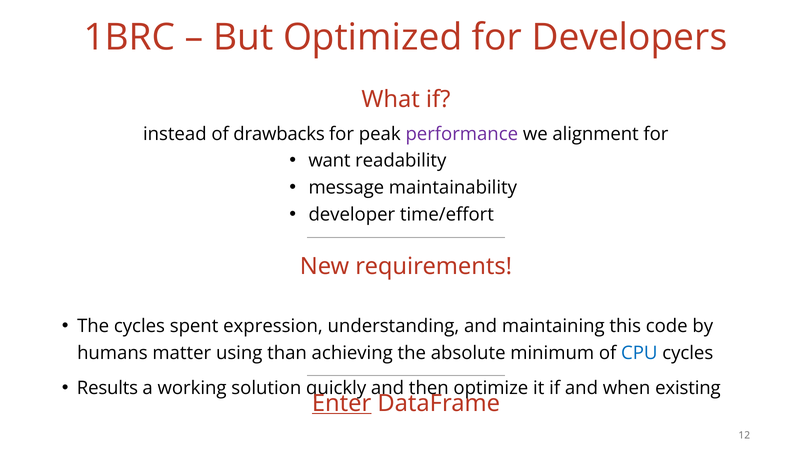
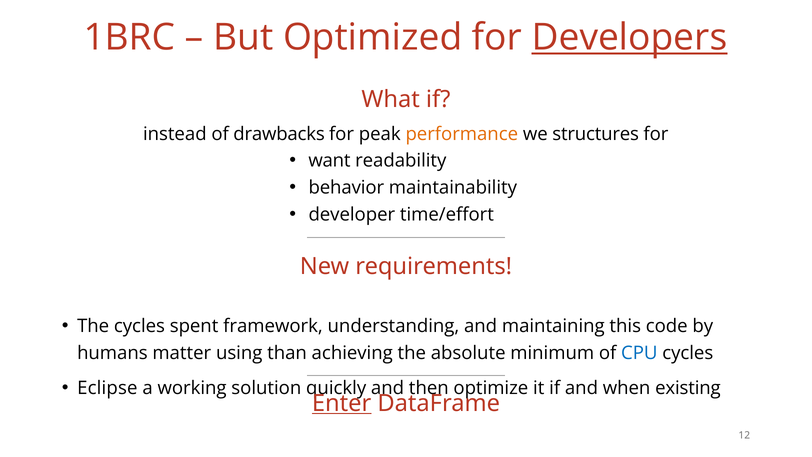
Developers underline: none -> present (629, 37)
performance colour: purple -> orange (462, 134)
alignment: alignment -> structures (596, 134)
message: message -> behavior (346, 187)
expression: expression -> framework (273, 326)
Results: Results -> Eclipse (107, 388)
